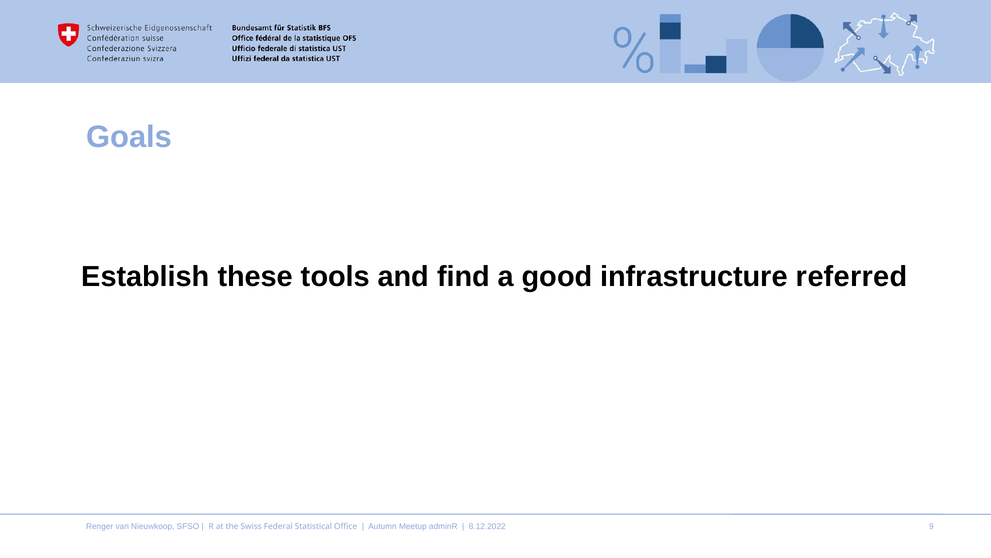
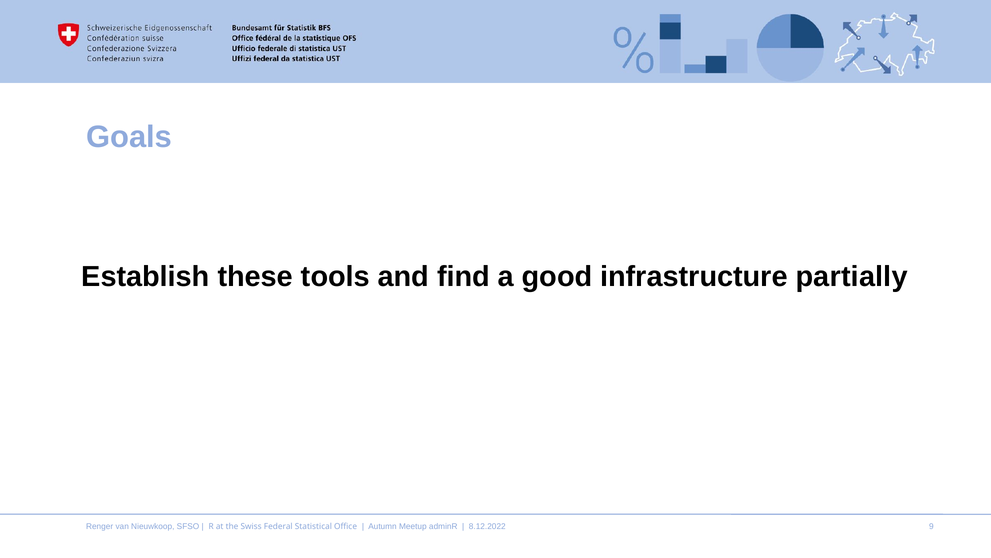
referred: referred -> partially (852, 276)
